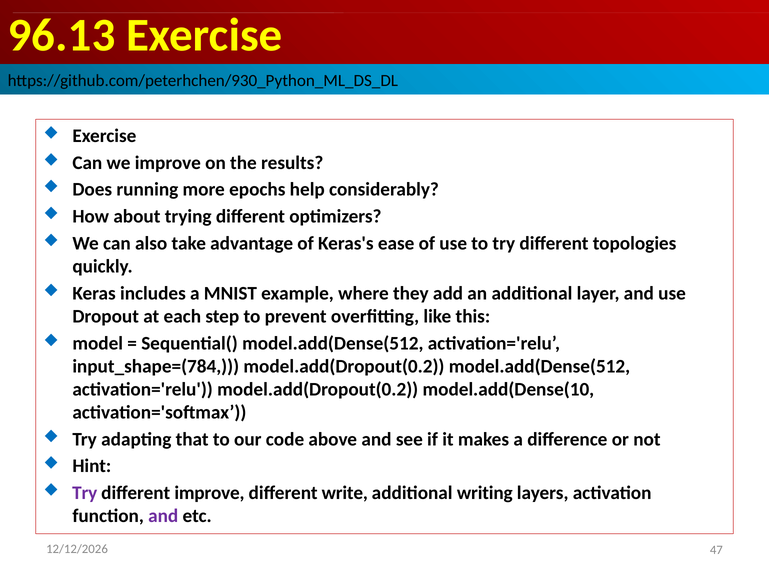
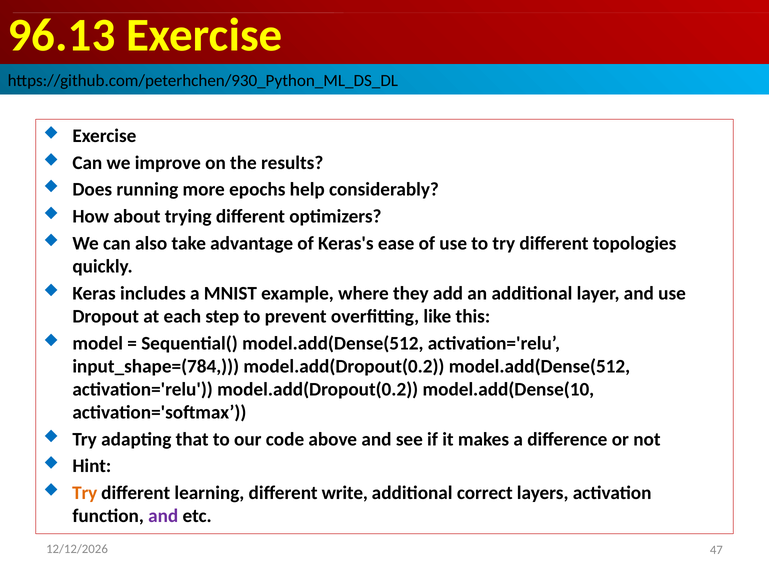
Try colour: purple -> orange (85, 494)
different improve: improve -> learning (209, 494)
writing: writing -> correct (485, 494)
